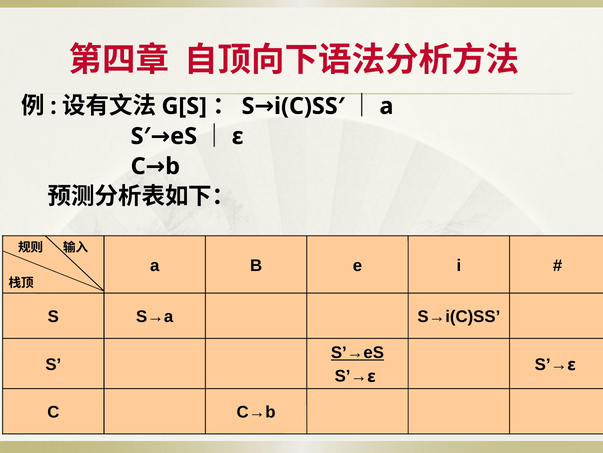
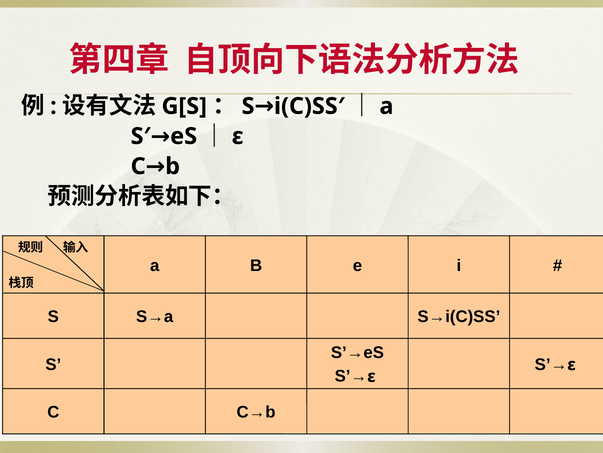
S’→eS underline: present -> none (357, 352)
